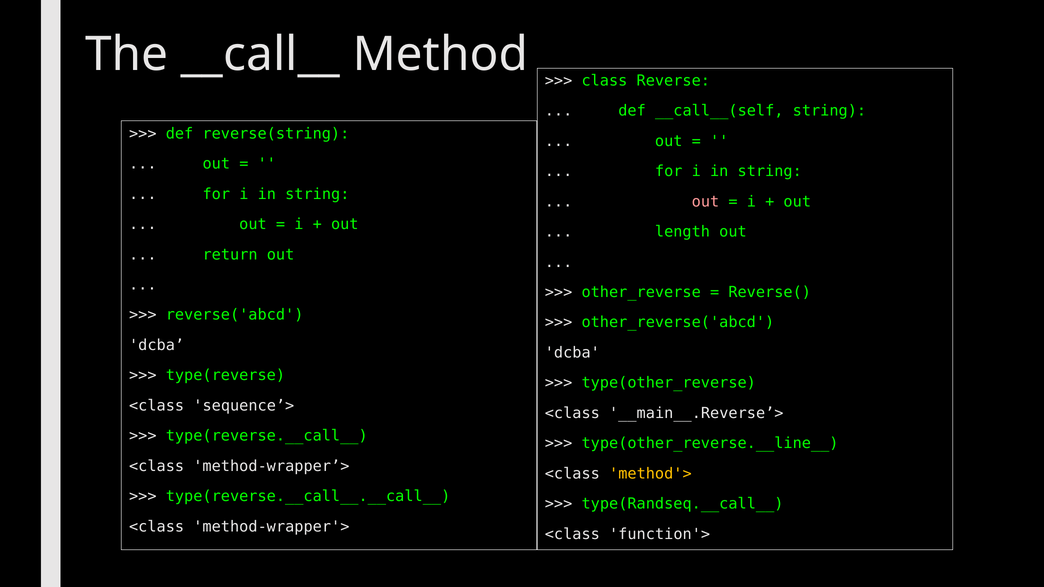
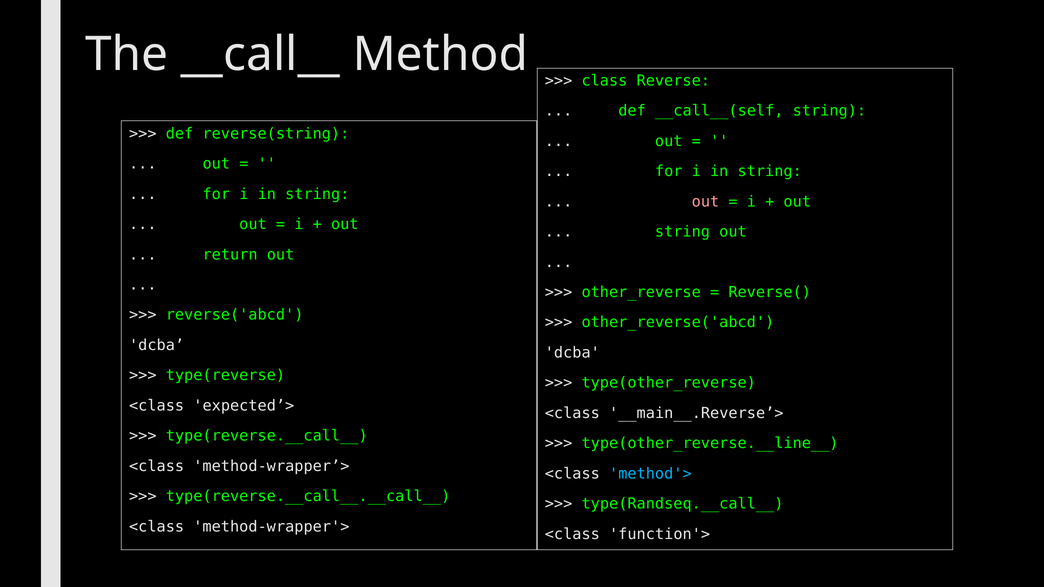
length: length -> string (682, 232)
sequence’>: sequence’> -> expected’> (244, 406)
method'> colour: yellow -> light blue (650, 474)
